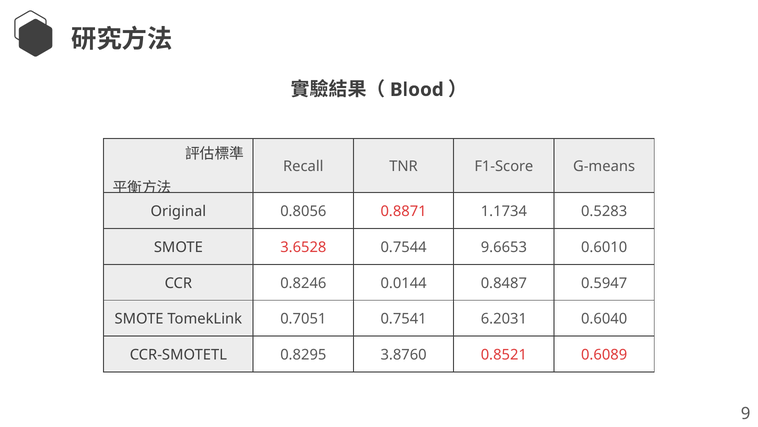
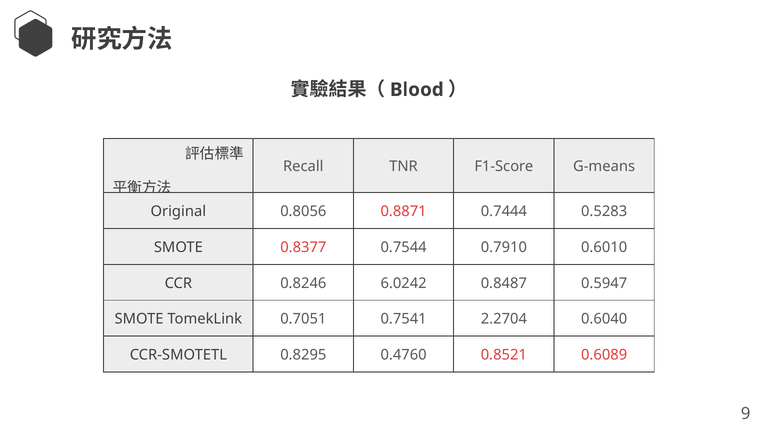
1.1734: 1.1734 -> 0.7444 (504, 211)
3.6528: 3.6528 -> 0.8377 (303, 247)
9.6653: 9.6653 -> 0.7910 (504, 247)
0.0144: 0.0144 -> 6.0242 (404, 283)
6.2031: 6.2031 -> 2.2704 (504, 319)
3.8760: 3.8760 -> 0.4760 (404, 354)
